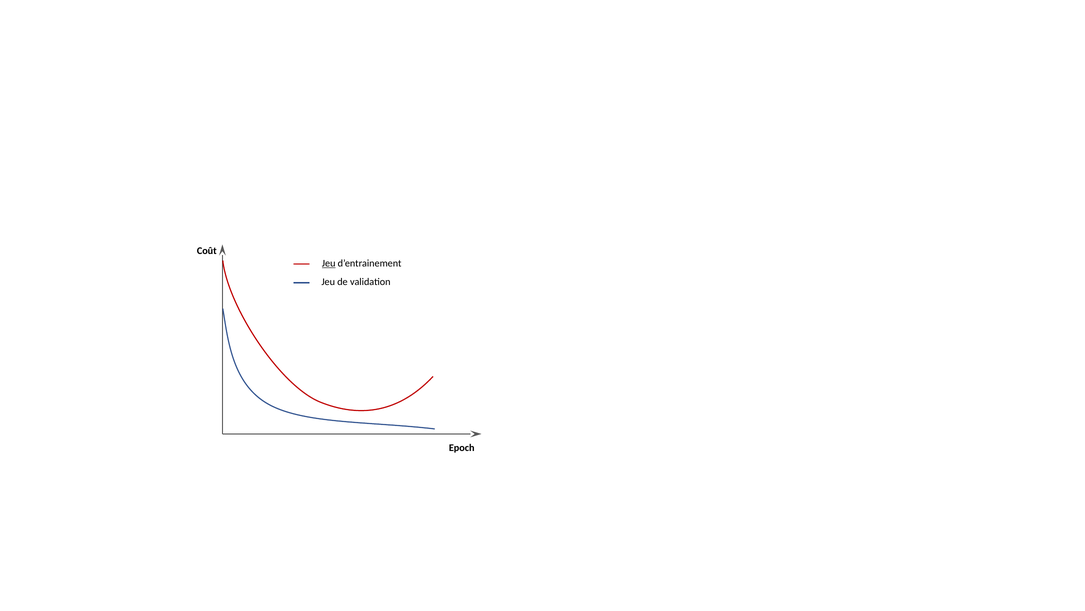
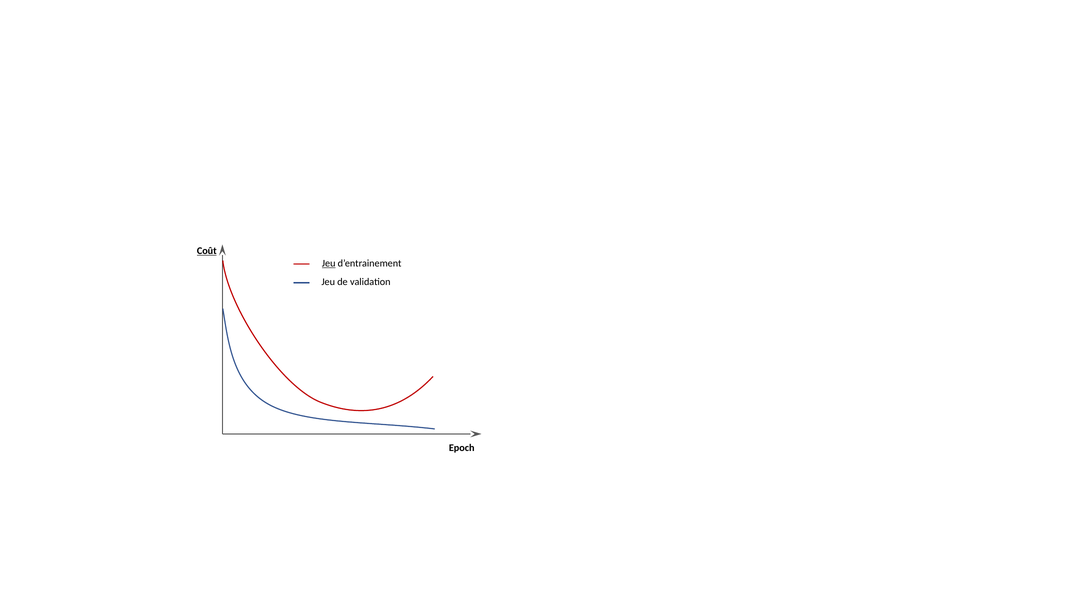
Coût underline: none -> present (207, 251)
